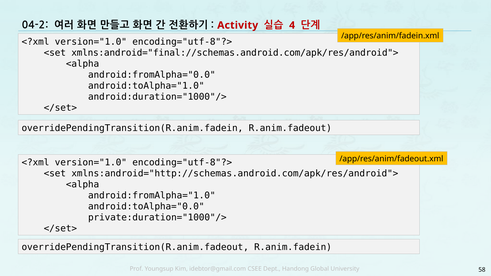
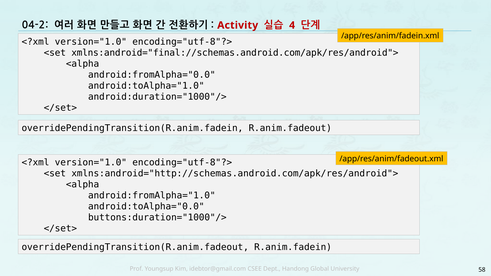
private:duration="1000"/>: private:duration="1000"/> -> buttons:duration="1000"/> (157, 218)
